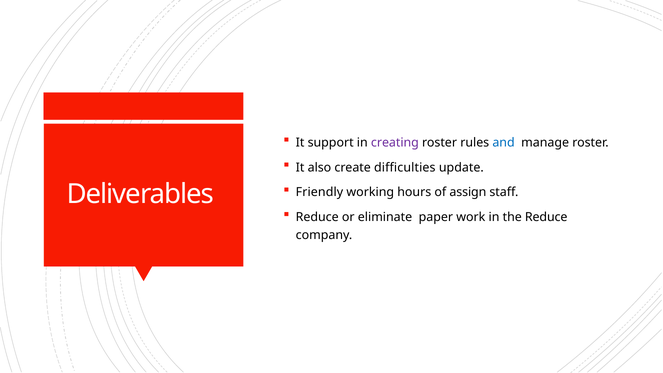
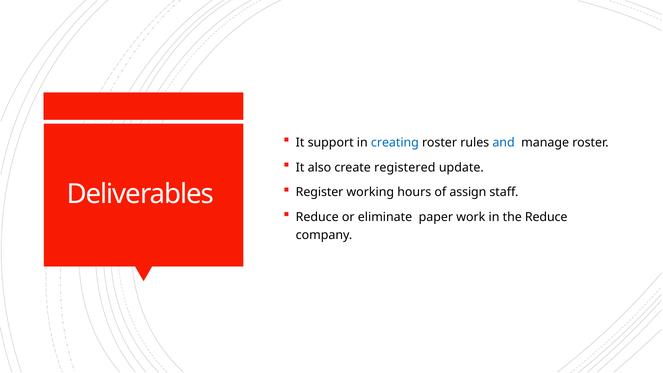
creating colour: purple -> blue (395, 143)
difficulties: difficulties -> registered (405, 167)
Friendly: Friendly -> Register (320, 192)
